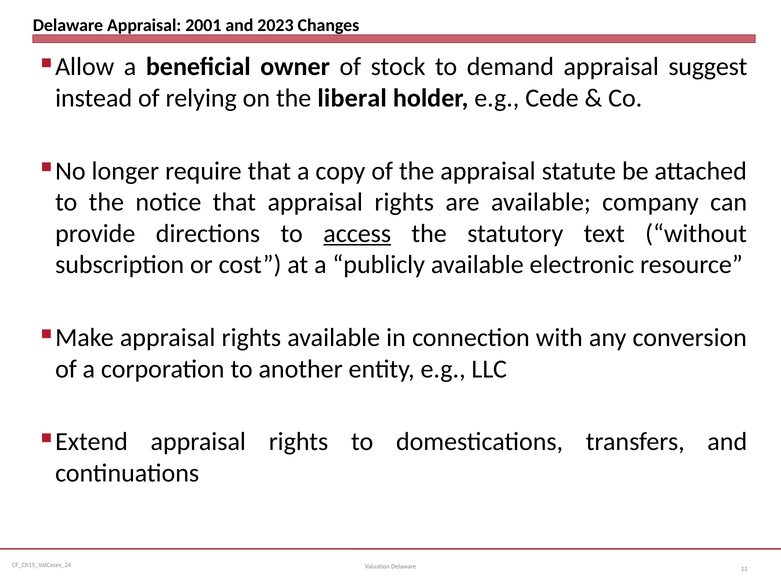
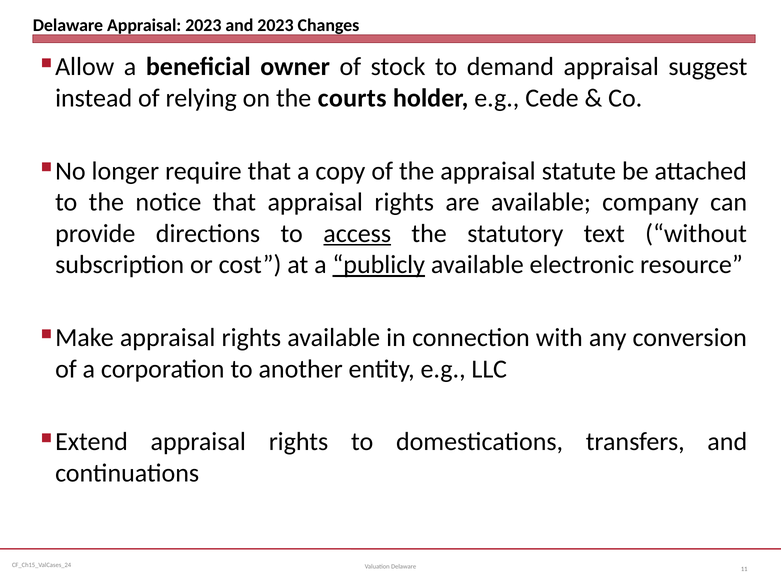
Appraisal 2001: 2001 -> 2023 (203, 25)
liberal: liberal -> courts (352, 98)
publicly underline: none -> present (379, 265)
